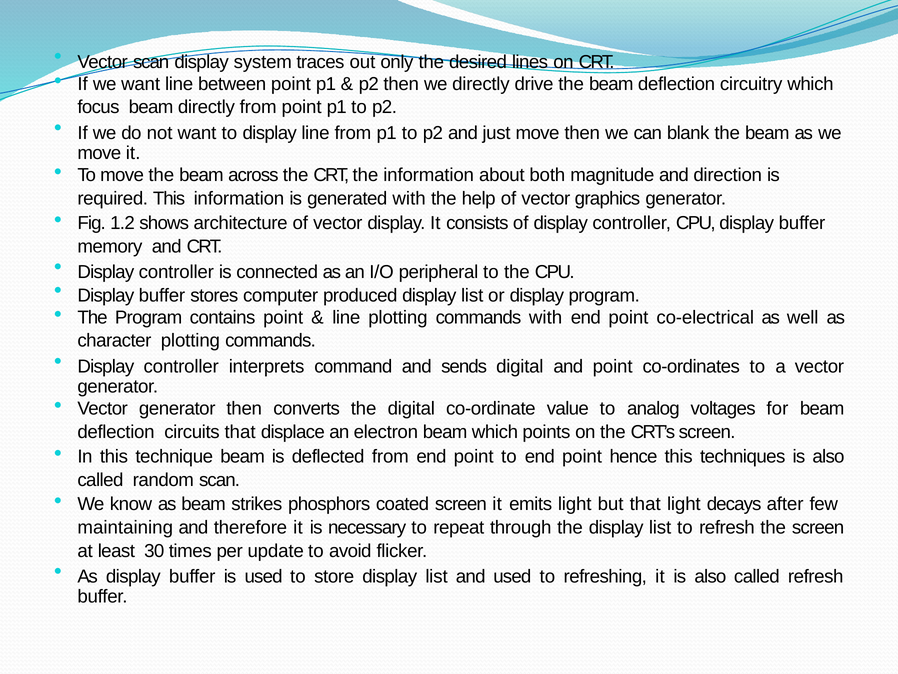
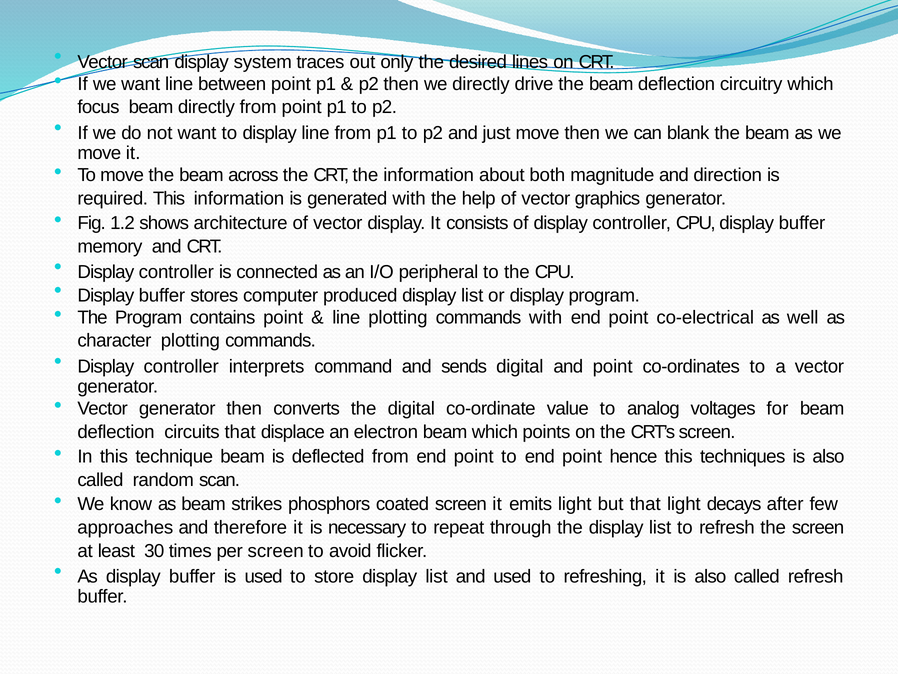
maintaining: maintaining -> approaches (125, 527)
per update: update -> screen (276, 550)
